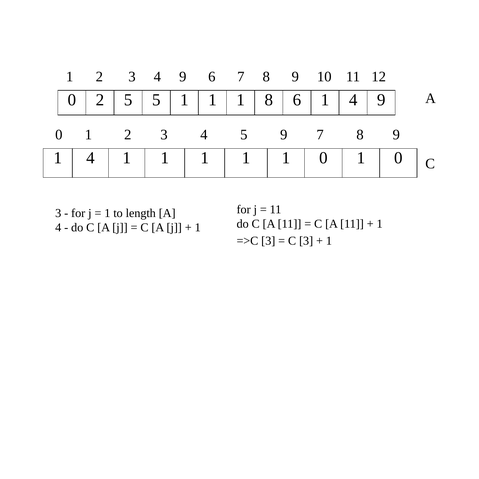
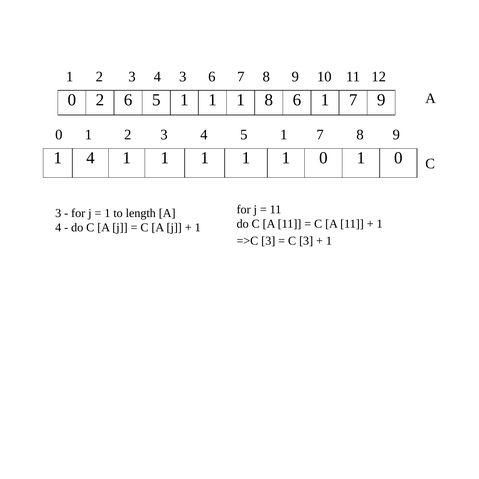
3 4 9: 9 -> 3 (183, 77)
2 5: 5 -> 6 (128, 100)
6 1 4: 4 -> 7 (353, 100)
4 5 9: 9 -> 1 (284, 135)
